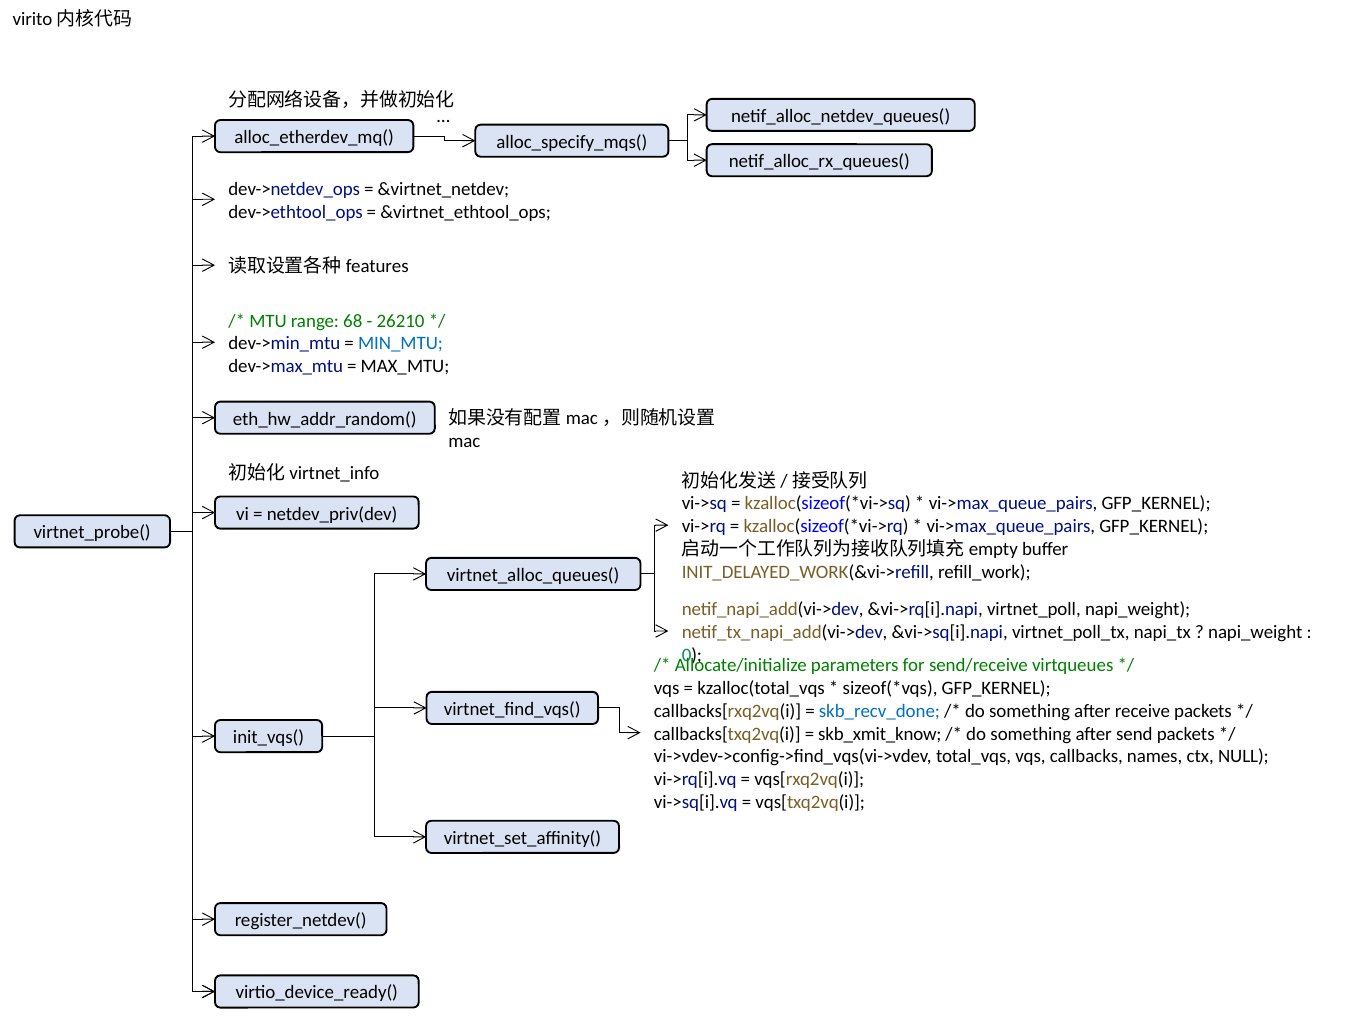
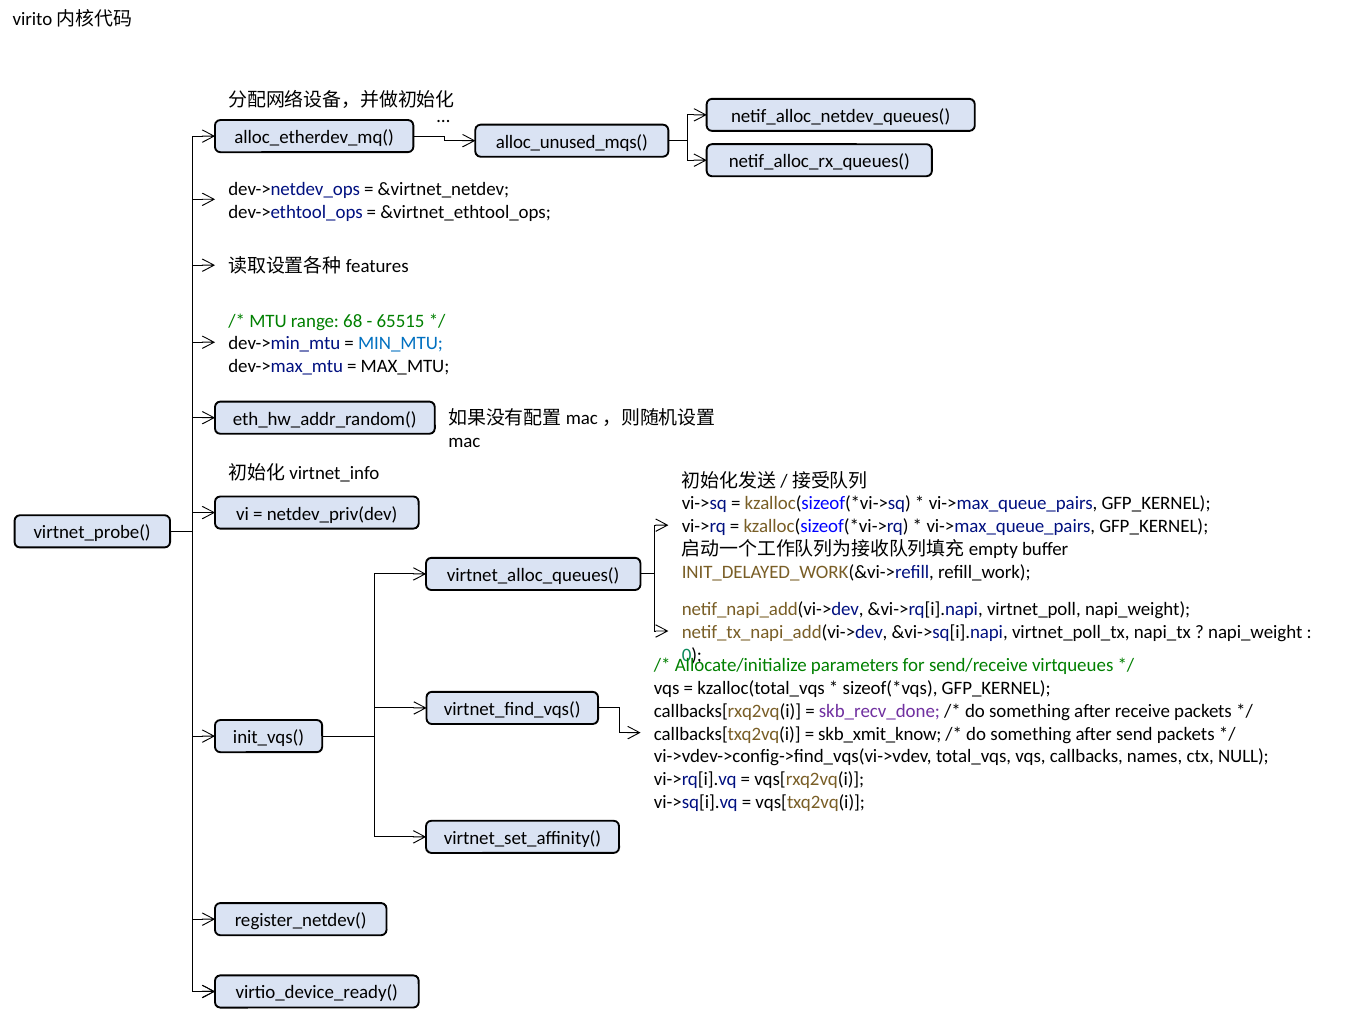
alloc_specify_mqs(: alloc_specify_mqs( -> alloc_unused_mqs( (572, 142)
26210: 26210 -> 65515 (401, 321)
skb_recv_done colour: blue -> purple (879, 711)
